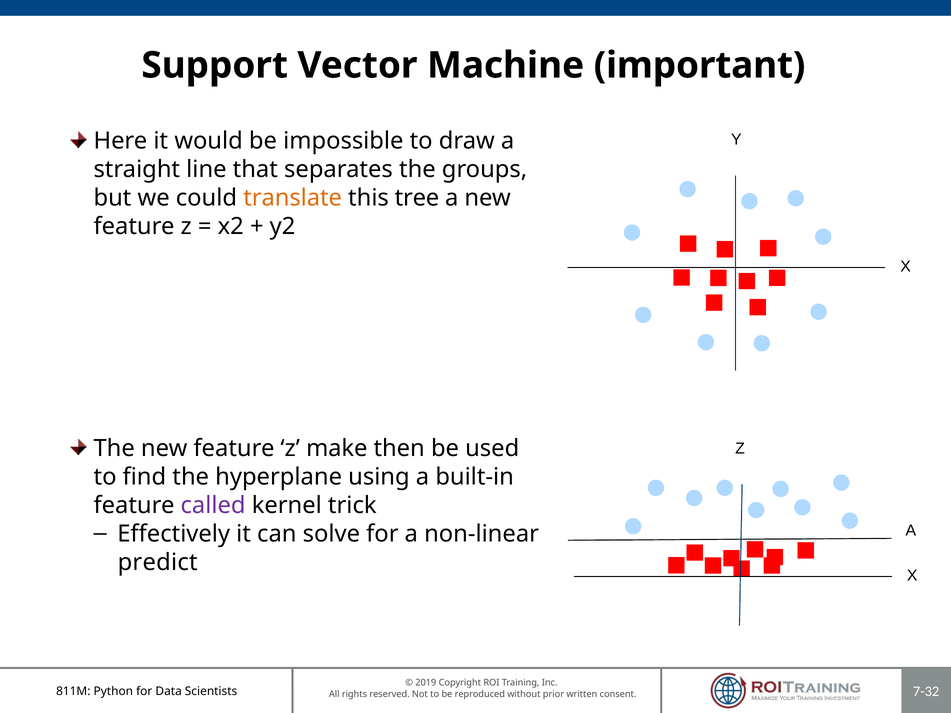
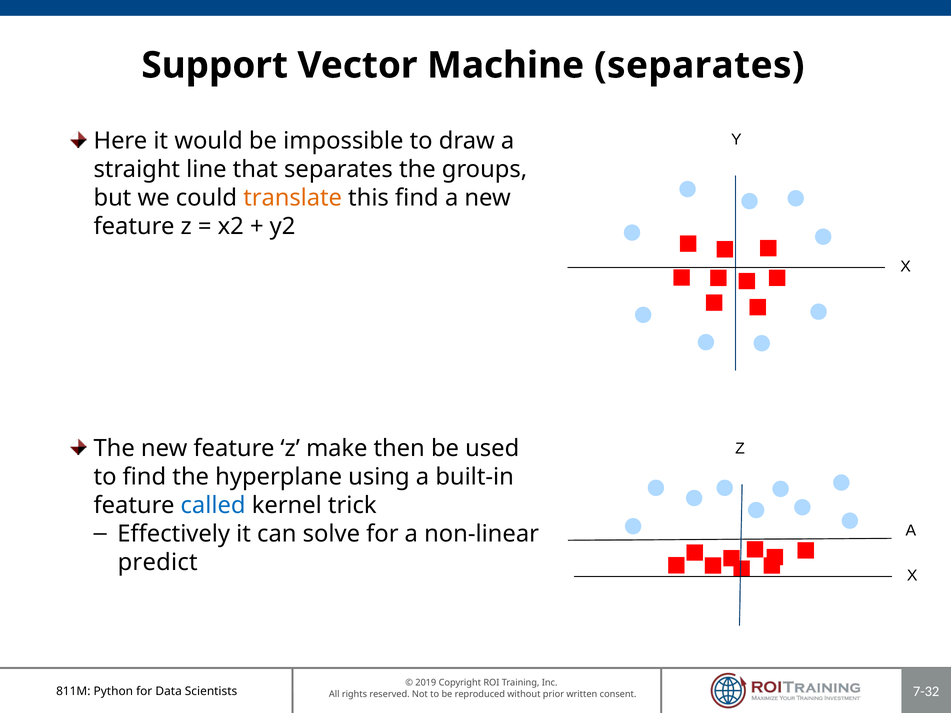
Machine important: important -> separates (699, 65)
this tree: tree -> find (417, 198)
called colour: purple -> blue (213, 505)
